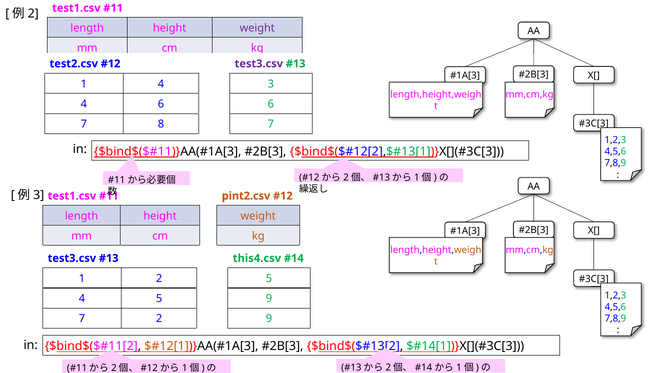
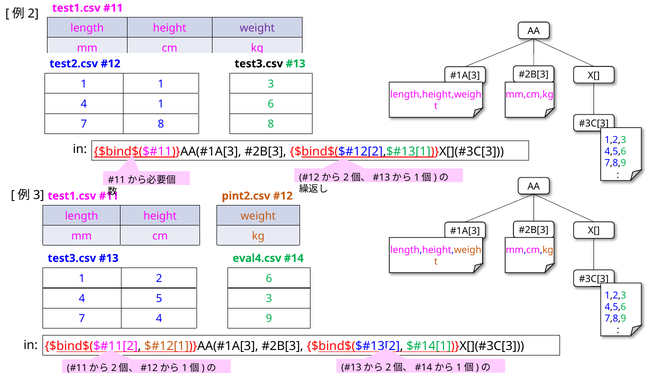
test3.csv colour: purple -> black (259, 64)
1 4: 4 -> 1 (161, 84)
4 6: 6 -> 1 (161, 104)
8 7: 7 -> 8 (271, 124)
this4.csv: this4.csv -> eval4.csv (257, 258)
2 5: 5 -> 6 (269, 278)
5 9: 9 -> 3 (269, 298)
7 2: 2 -> 4 (159, 318)
